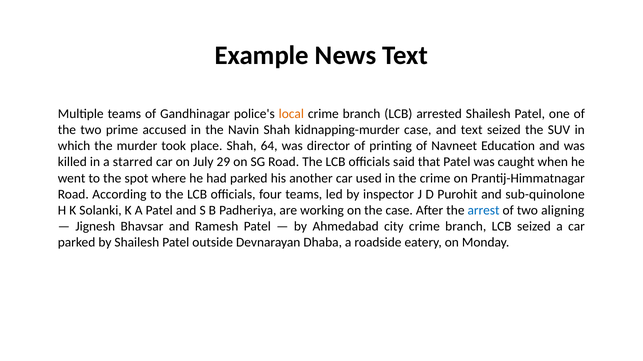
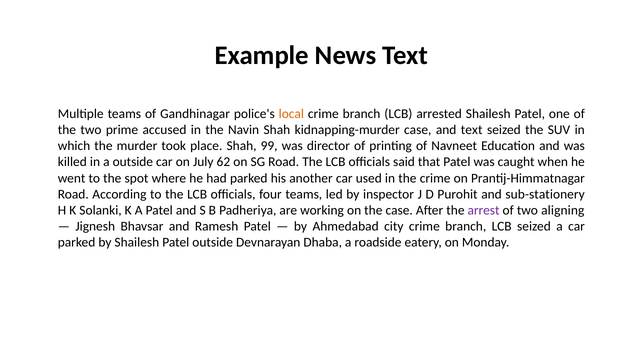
64: 64 -> 99 (269, 146)
a starred: starred -> outside (133, 162)
29: 29 -> 62 (223, 162)
sub-quinolone: sub-quinolone -> sub-stationery (545, 195)
arrest colour: blue -> purple (484, 211)
